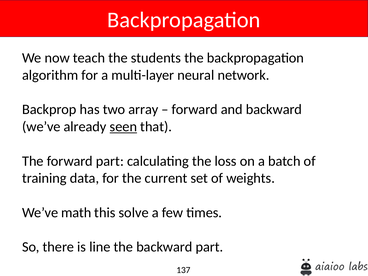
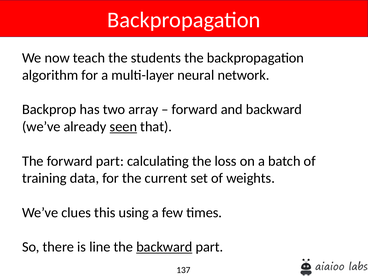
math: math -> clues (76, 213)
solve: solve -> using (134, 213)
backward underline: none -> present (164, 247)
